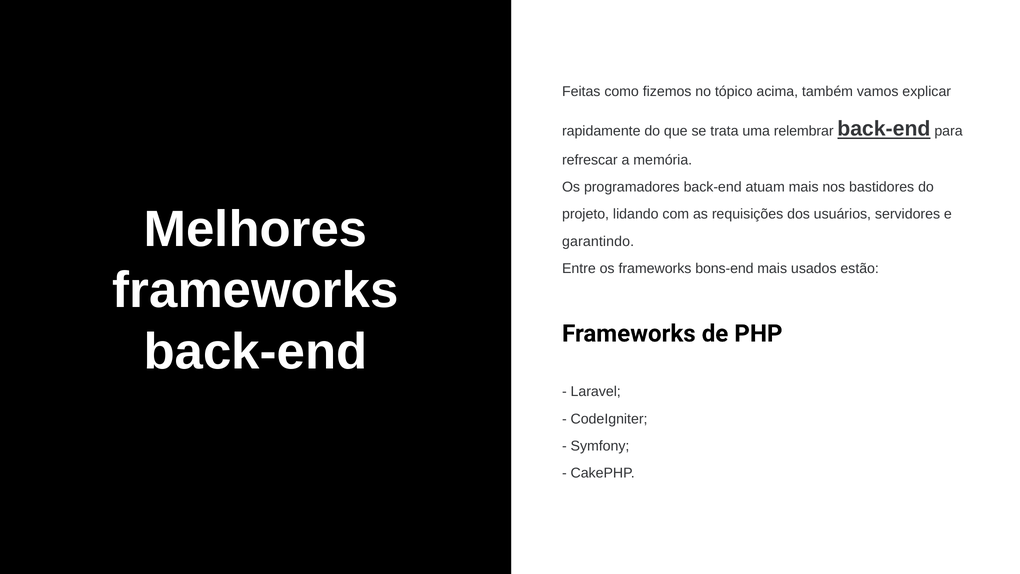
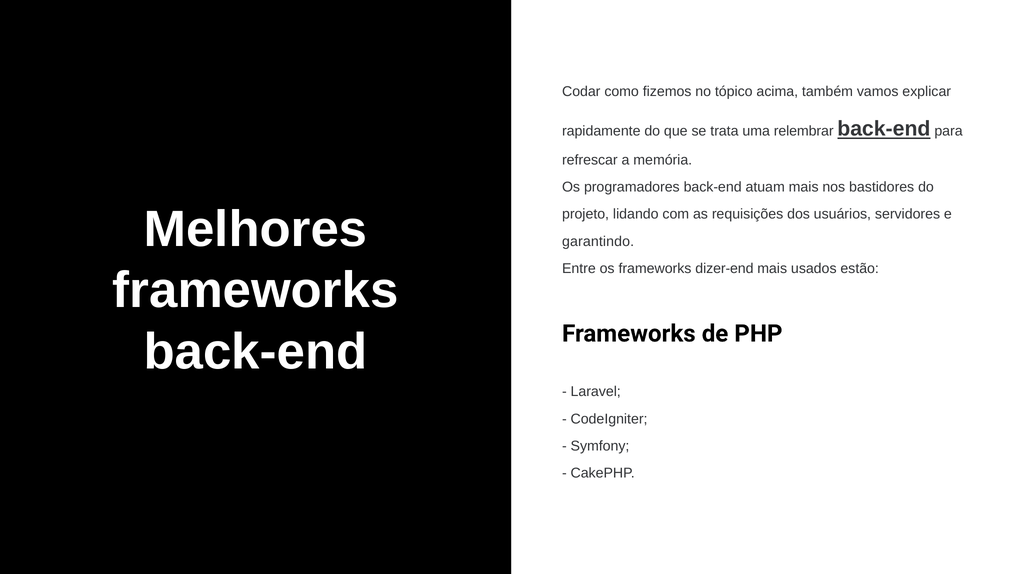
Feitas: Feitas -> Codar (581, 92)
bons-end: bons-end -> dizer-end (724, 269)
